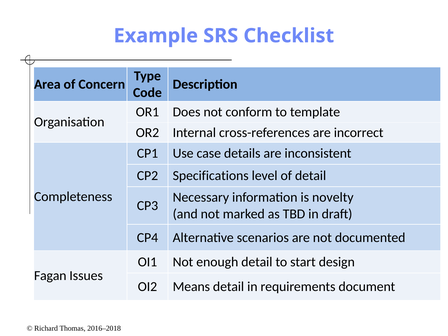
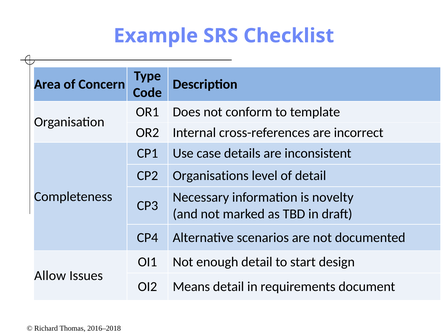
Specifications: Specifications -> Organisations (211, 176)
Fagan: Fagan -> Allow (50, 276)
